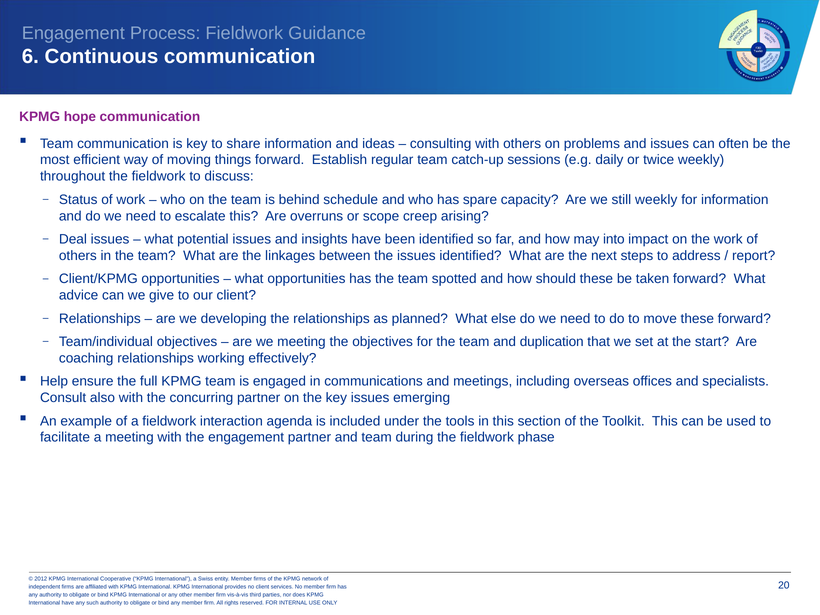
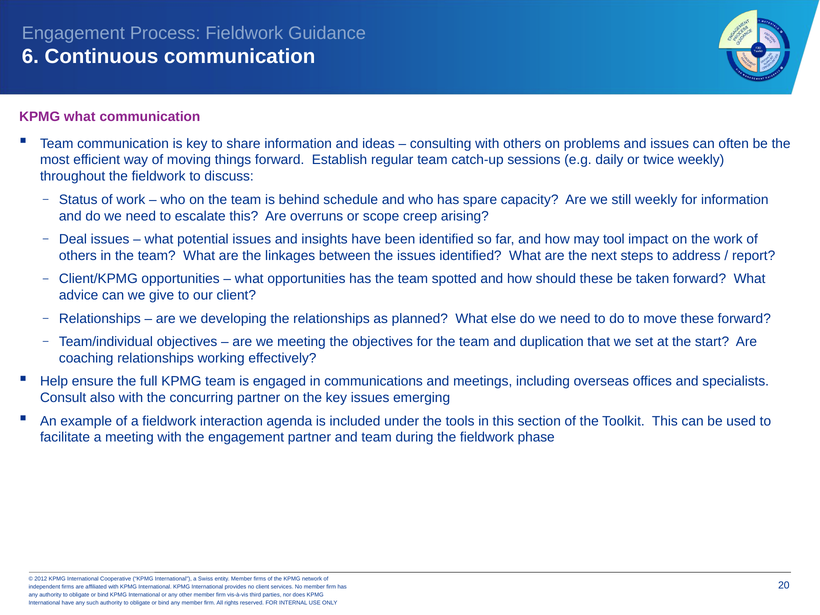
KPMG hope: hope -> what (80, 117)
into: into -> tool (614, 239)
